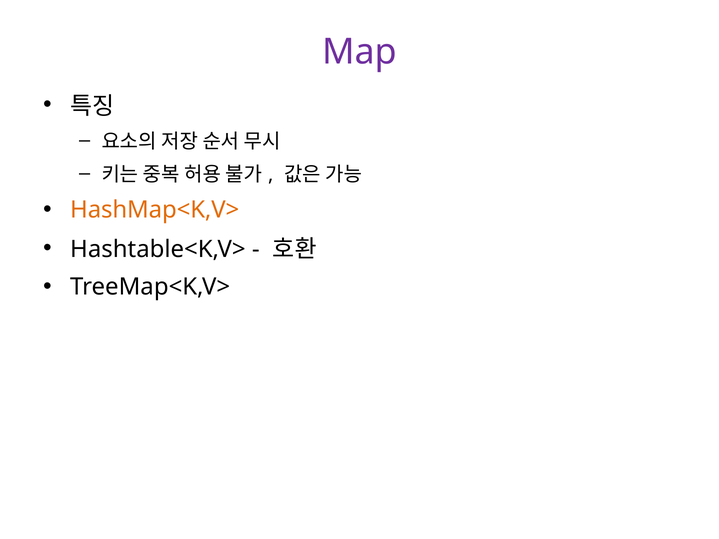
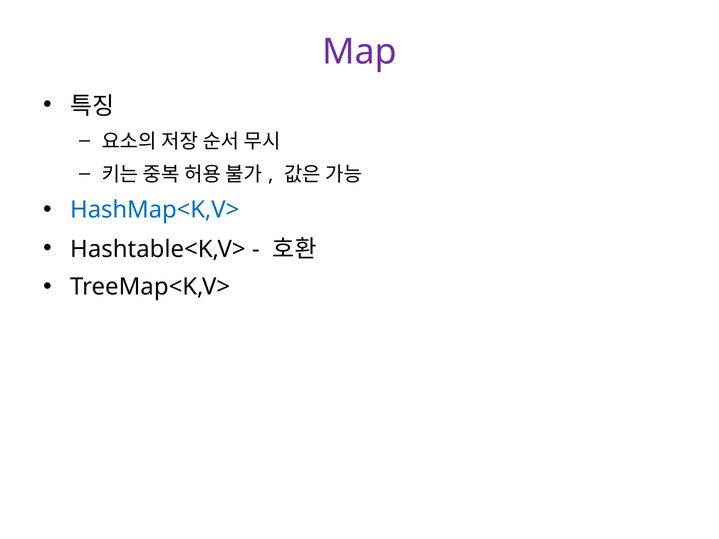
HashMap<K,V> colour: orange -> blue (155, 210)
